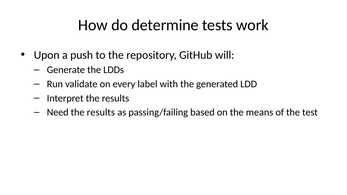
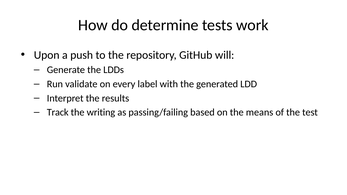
Need: Need -> Track (58, 112)
results: results -> writing (101, 112)
